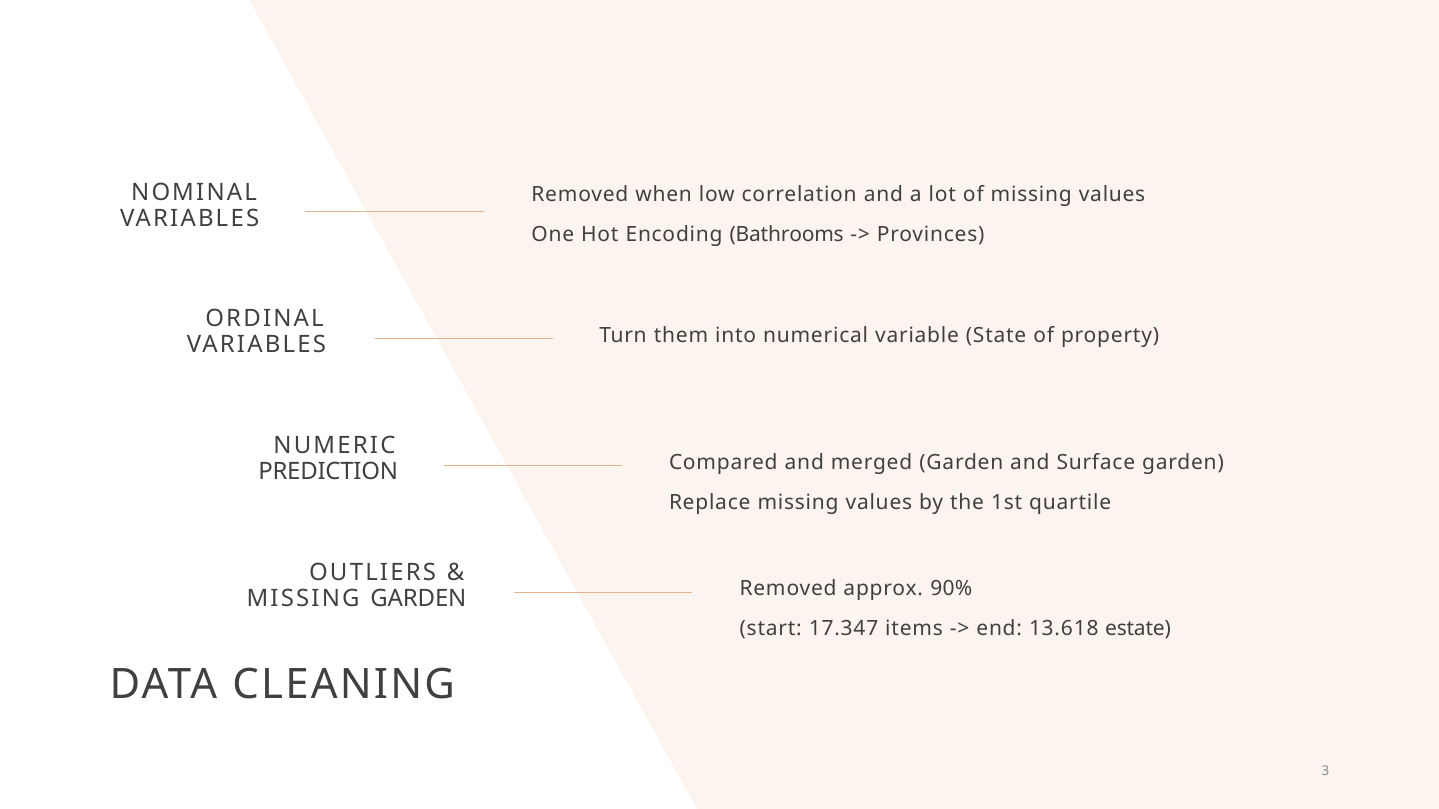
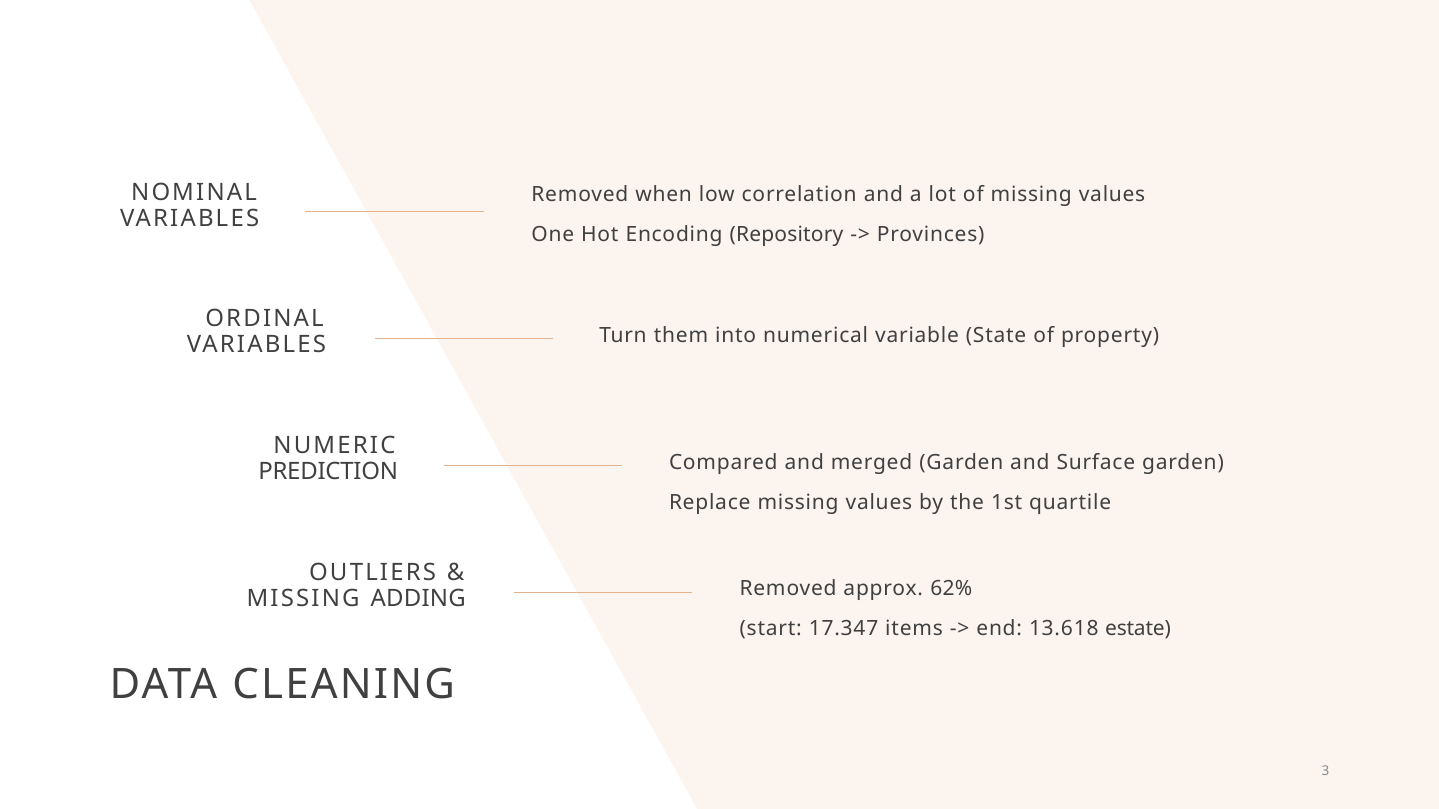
Bathrooms: Bathrooms -> Repository (786, 234)
90%: 90% -> 62% (951, 589)
MISSING GARDEN: GARDEN -> ADDING (418, 599)
